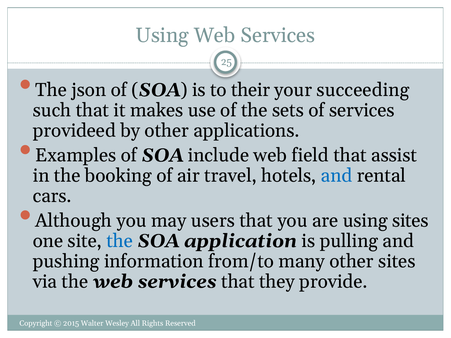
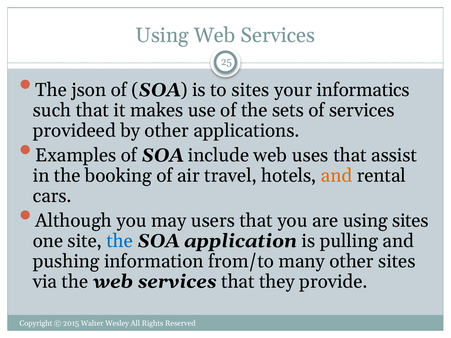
to their: their -> sites (250, 90)
succeeding: succeeding -> informatics (363, 90)
field: field -> uses (310, 156)
and colour: blue -> orange (337, 176)
